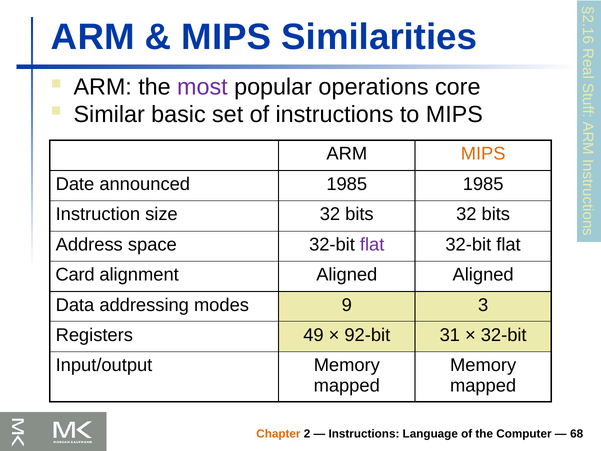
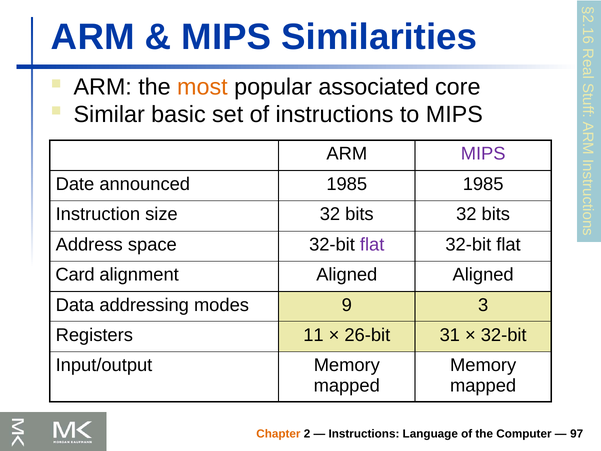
most colour: purple -> orange (202, 87)
operations: operations -> associated (374, 87)
MIPS colour: orange -> purple (483, 154)
49: 49 -> 11 (313, 335)
92-bit: 92-bit -> 26-bit (367, 335)
68: 68 -> 97 (577, 434)
